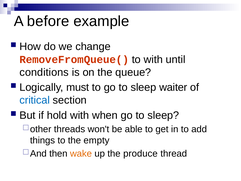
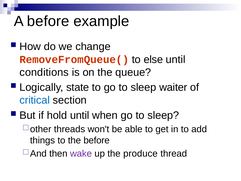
to with: with -> else (153, 59)
must: must -> state (78, 87)
hold with: with -> until (80, 115)
the empty: empty -> before (97, 140)
wake colour: orange -> purple (81, 153)
